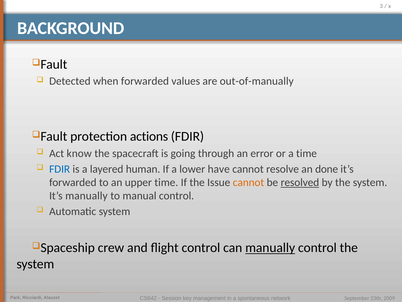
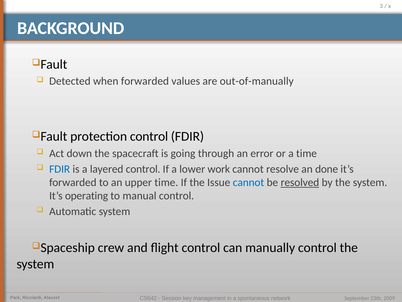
protection actions: actions -> control (149, 136)
know: know -> down (79, 153)
layered human: human -> control (143, 169)
have: have -> work (219, 169)
cannot colour: orange -> blue (248, 182)
It’s manually: manually -> operating (87, 196)
manually underline: present -> none (270, 247)
